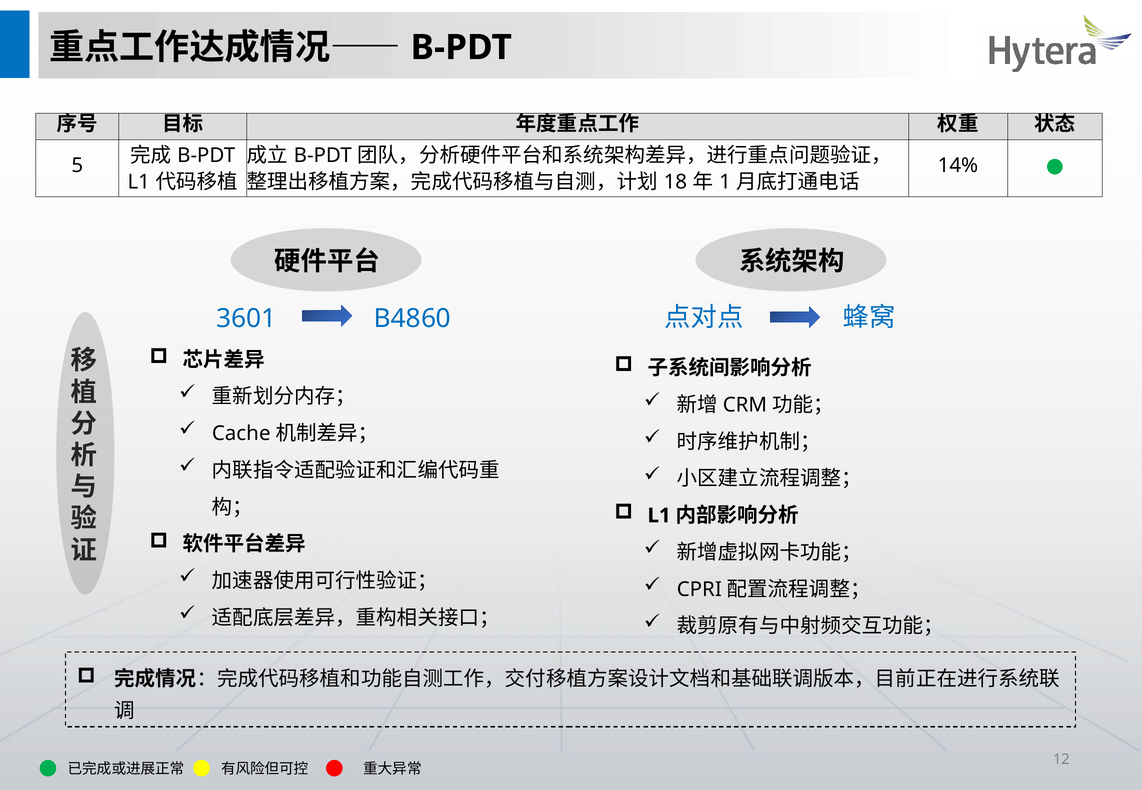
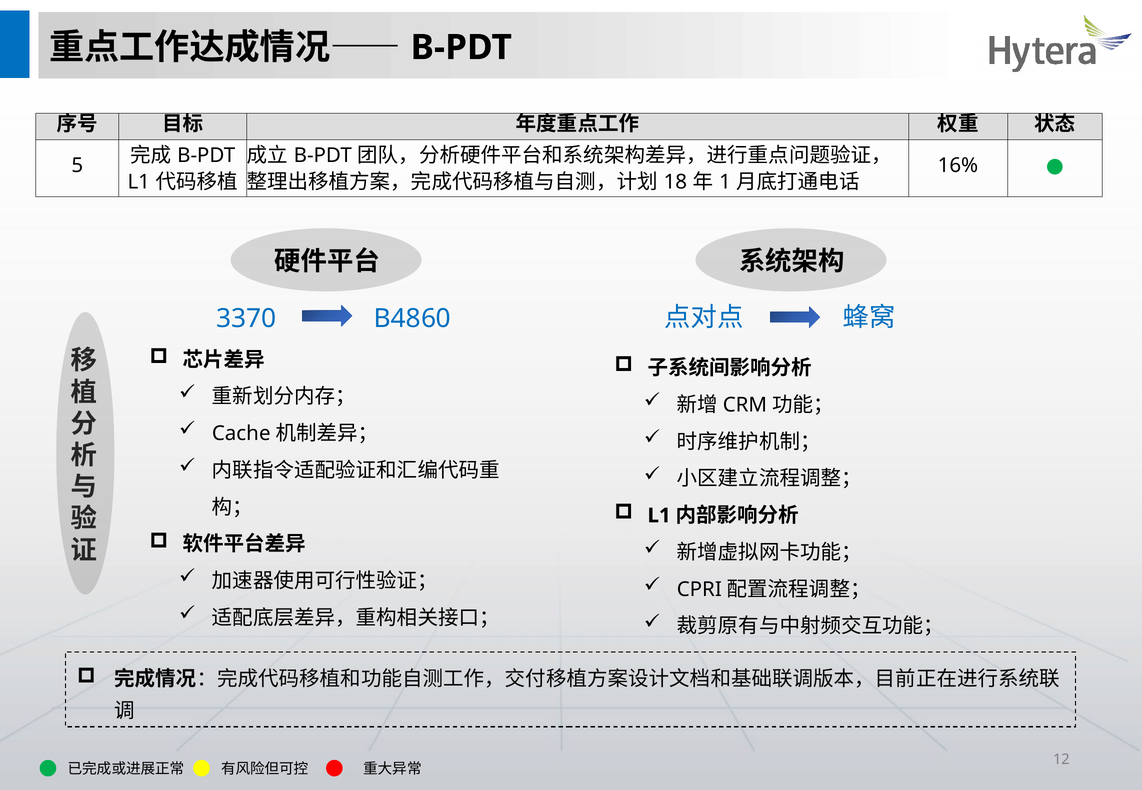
14%: 14% -> 16% (958, 166)
3601: 3601 -> 3370 (246, 319)
